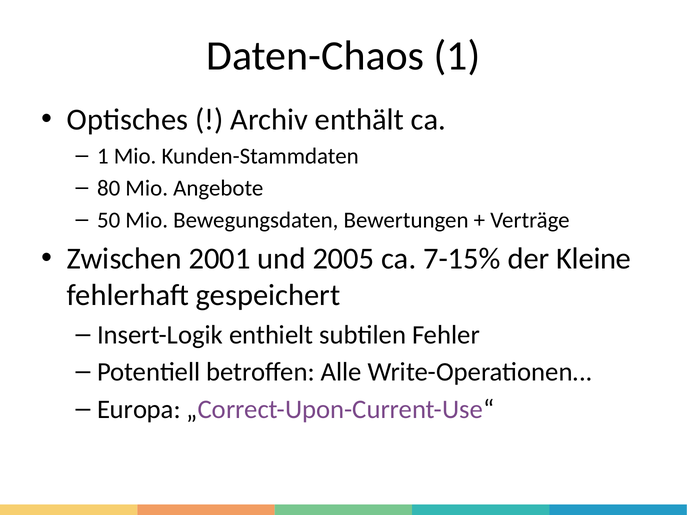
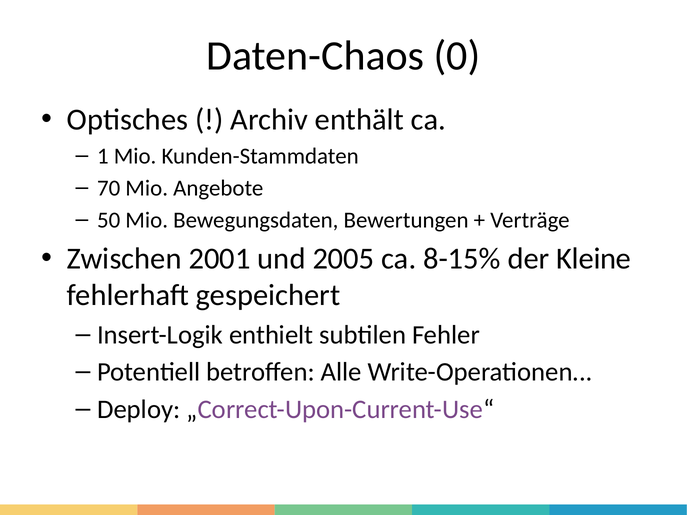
Daten-Chaos 1: 1 -> 0 (457, 56)
80: 80 -> 70 (109, 188)
7-15%: 7-15% -> 8-15% (462, 259)
Europa: Europa -> Deploy (139, 410)
